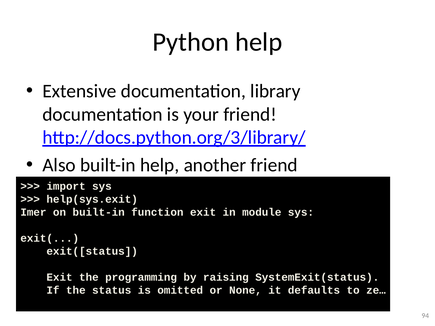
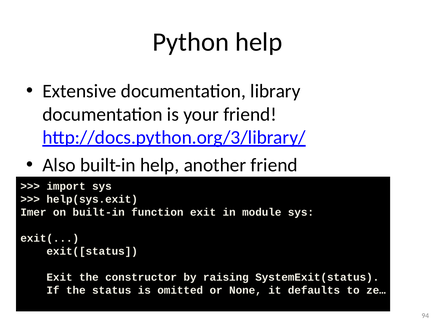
programming: programming -> constructor (141, 278)
